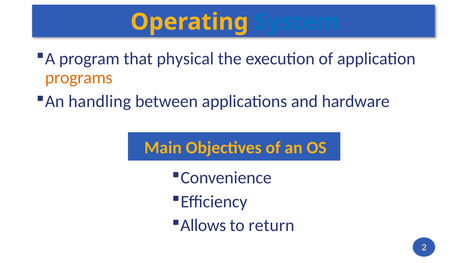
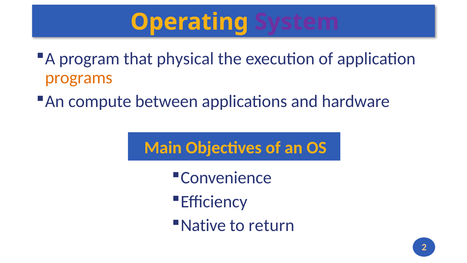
System colour: blue -> purple (297, 22)
handling: handling -> compute (100, 101)
Allows: Allows -> Native (203, 225)
